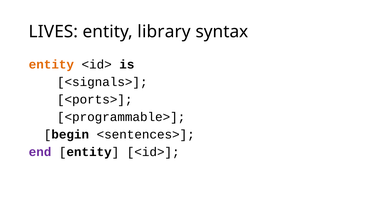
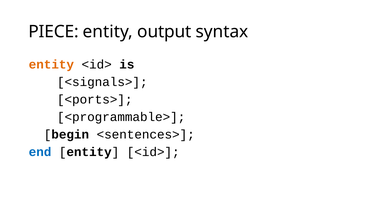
LIVES: LIVES -> PIECE (54, 32)
library: library -> output (164, 32)
end colour: purple -> blue (40, 152)
